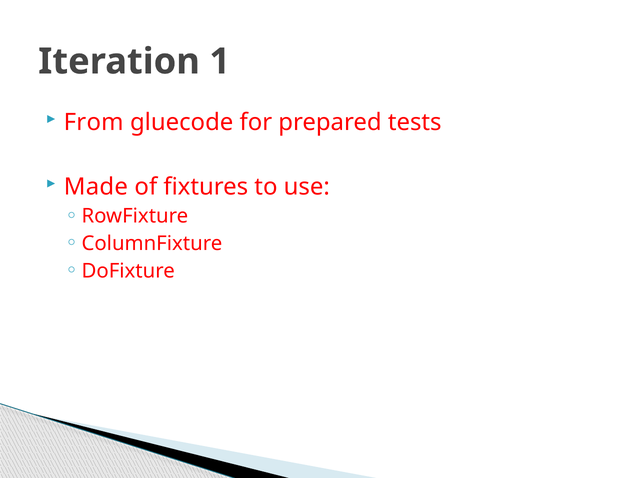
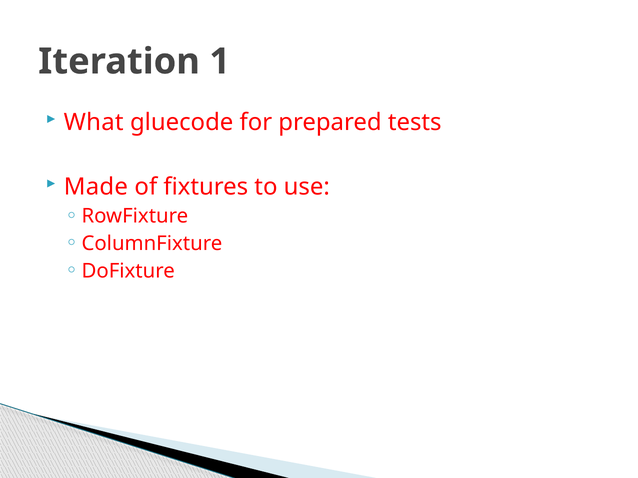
From: From -> What (94, 123)
